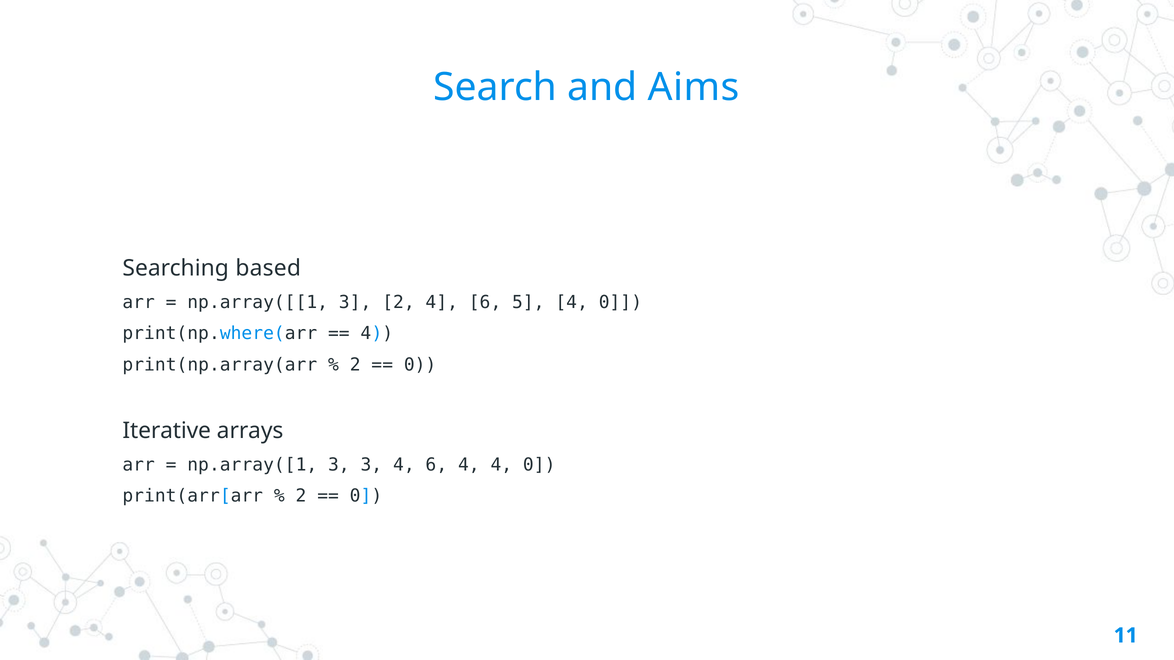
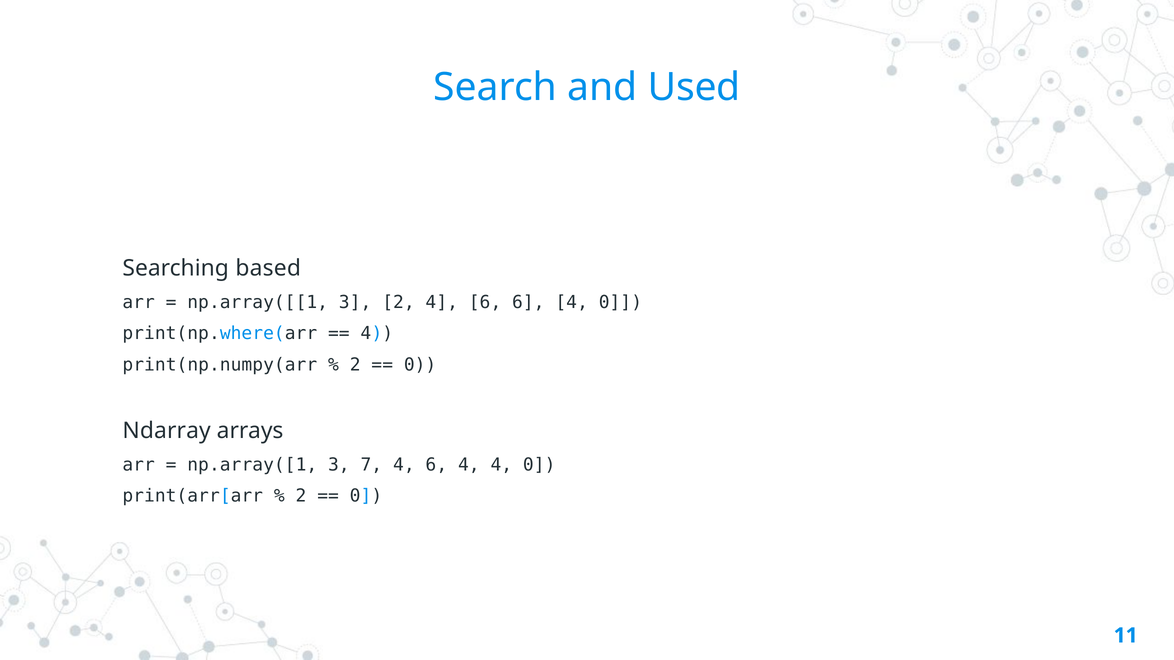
Aims: Aims -> Used (694, 87)
6 5: 5 -> 6 (528, 302)
print(np.array(arr: print(np.array(arr -> print(np.numpy(arr (220, 365)
Iterative: Iterative -> Ndarray (167, 431)
3 3: 3 -> 7 (371, 465)
